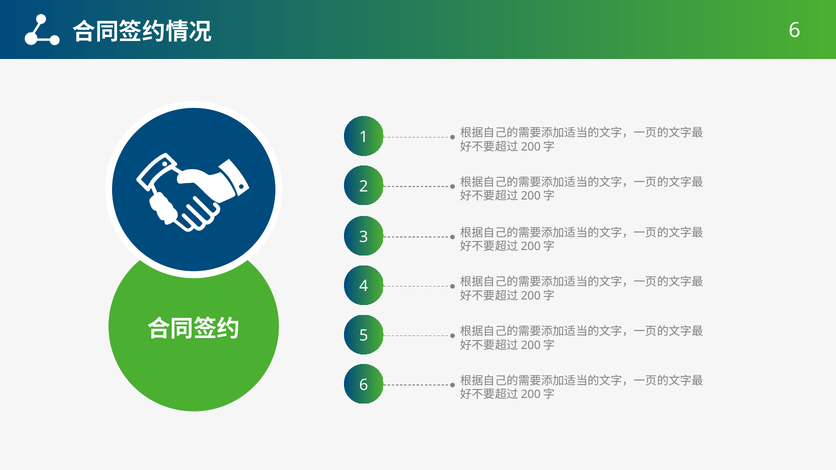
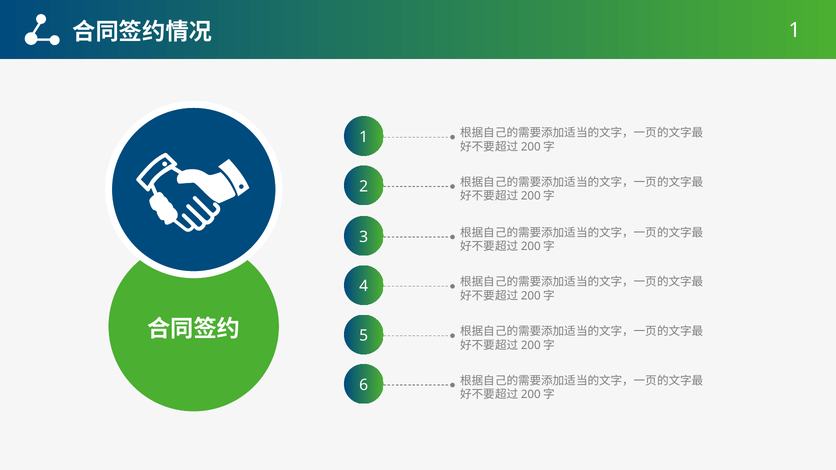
6: 6 -> 1 (794, 31)
